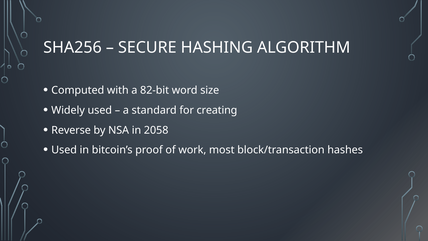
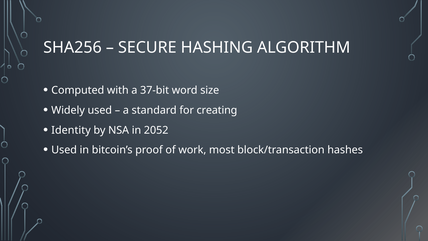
82-bit: 82-bit -> 37-bit (155, 90)
Reverse: Reverse -> Identity (71, 130)
2058: 2058 -> 2052 (156, 130)
